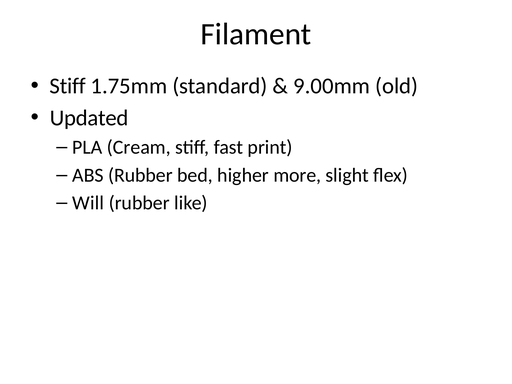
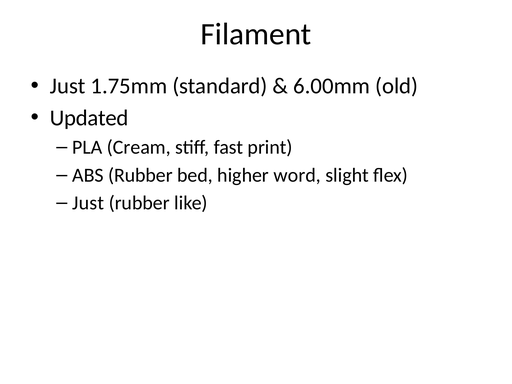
Stiff: Stiff -> Just (68, 86)
9.00mm: 9.00mm -> 6.00mm (332, 86)
more: more -> word (297, 175)
Will: Will -> Just (88, 203)
